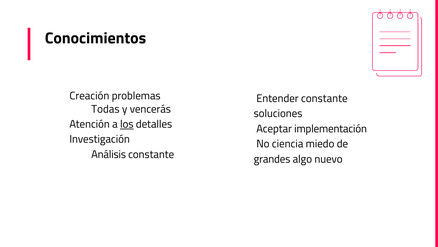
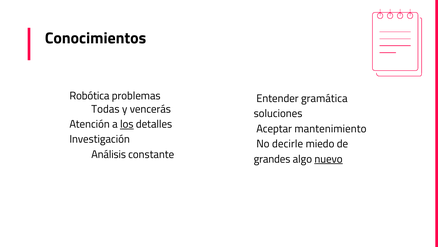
Creación: Creación -> Robótica (89, 96)
Entender constante: constante -> gramática (324, 98)
implementación: implementación -> mantenimiento (330, 128)
ciencia: ciencia -> decirle (288, 144)
nuevo underline: none -> present (329, 159)
